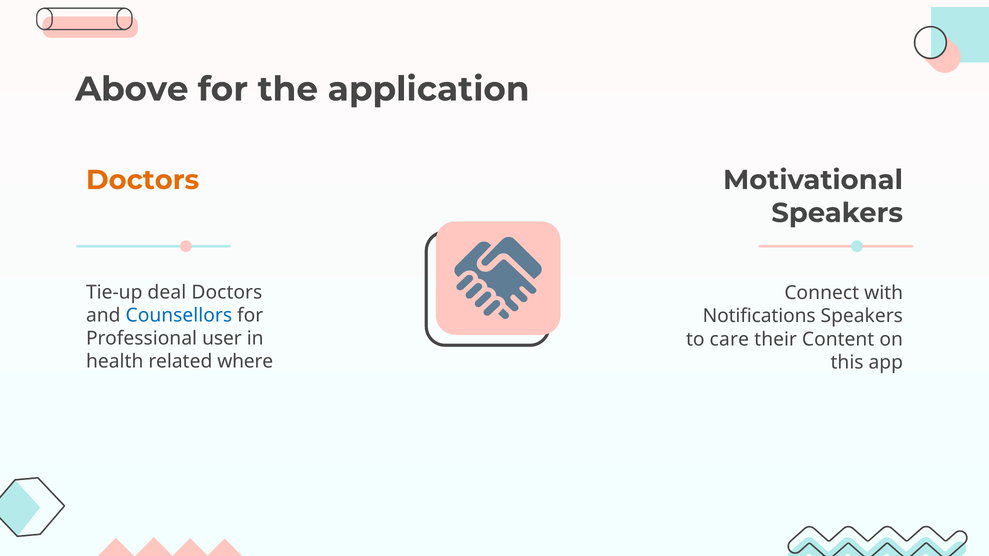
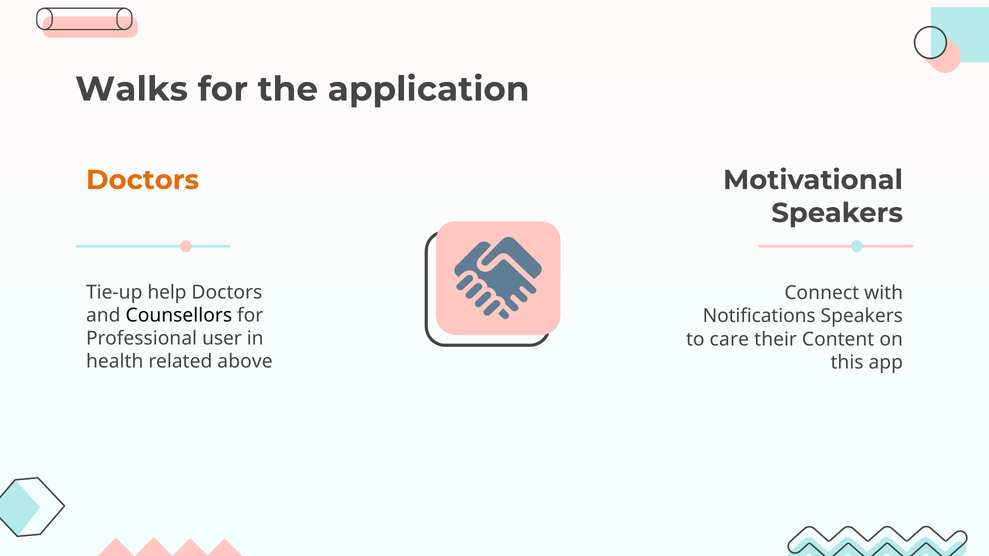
Above: Above -> Walks (132, 89)
deal: deal -> help (167, 292)
Counsellors colour: blue -> black (179, 316)
where: where -> above (245, 362)
